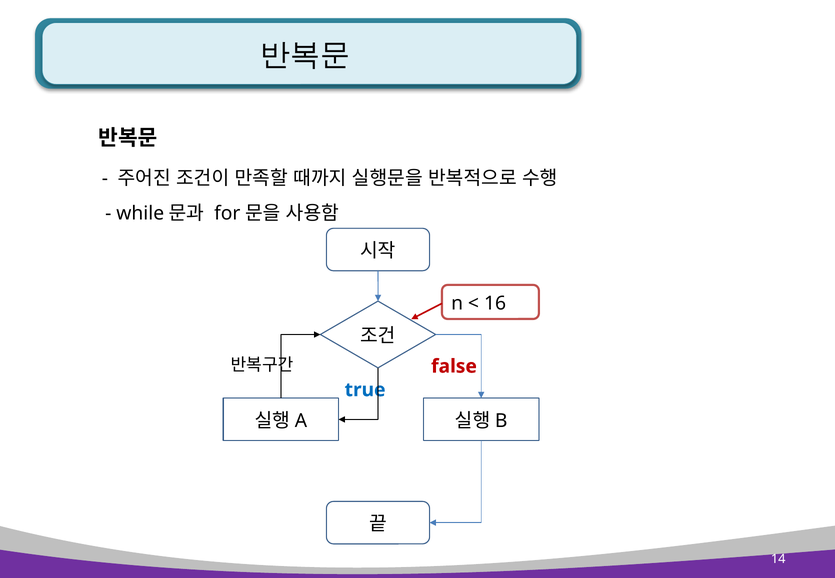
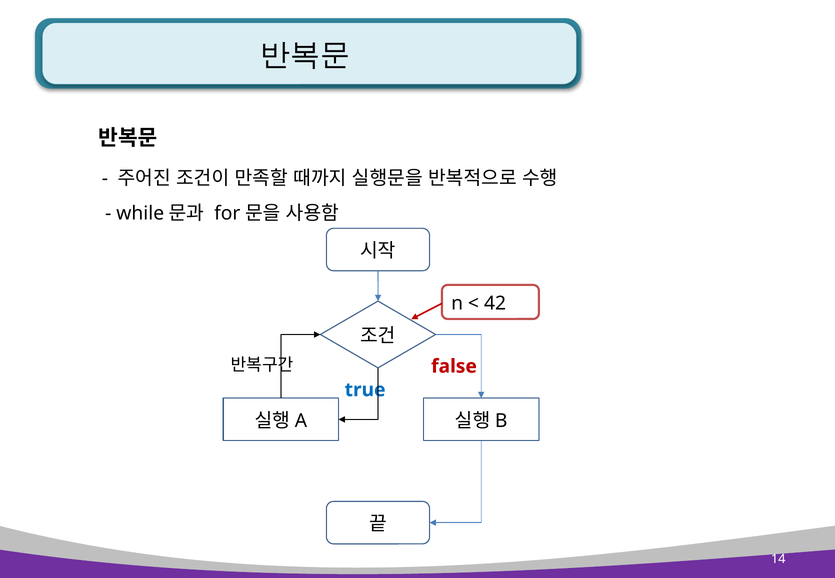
16: 16 -> 42 (495, 303)
